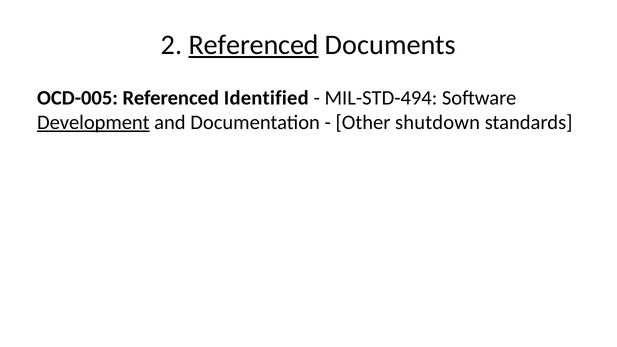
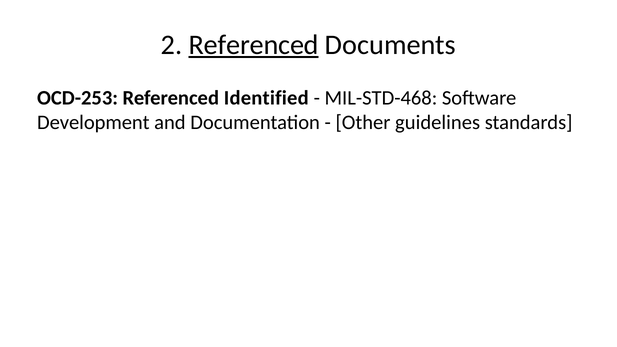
OCD-005: OCD-005 -> OCD-253 (77, 98)
MIL-STD-494: MIL-STD-494 -> MIL-STD-468 (381, 98)
Development underline: present -> none (93, 123)
shutdown: shutdown -> guidelines (438, 123)
